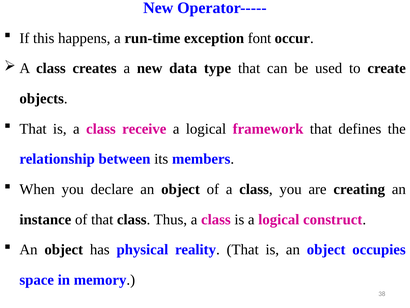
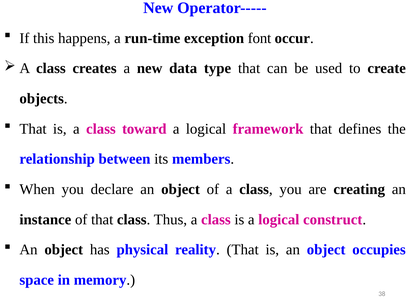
receive: receive -> toward (144, 129)
